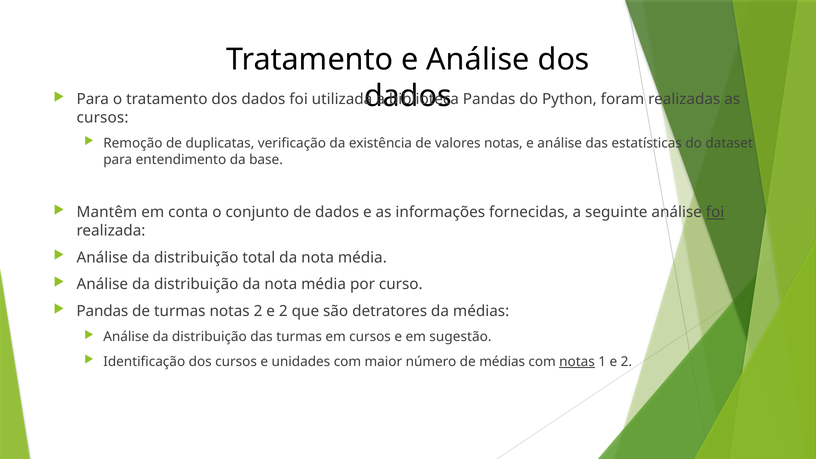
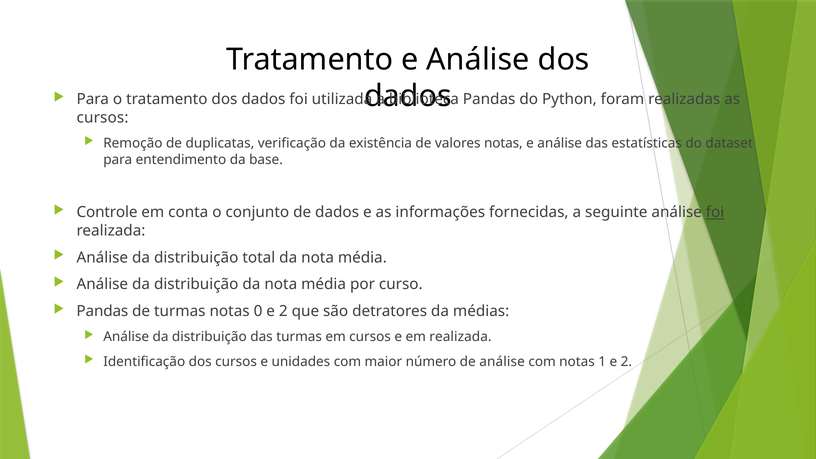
Mantêm: Mantêm -> Controle (107, 212)
notas 2: 2 -> 0 (258, 311)
em sugestão: sugestão -> realizada (460, 337)
de médias: médias -> análise (502, 362)
notas underline: present -> none (577, 362)
